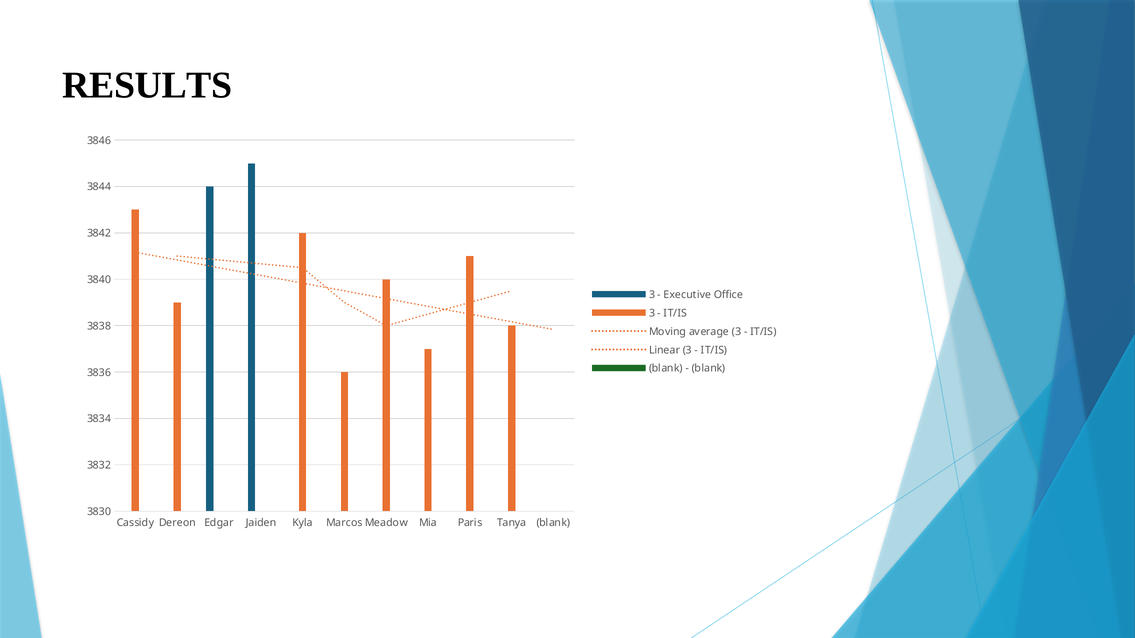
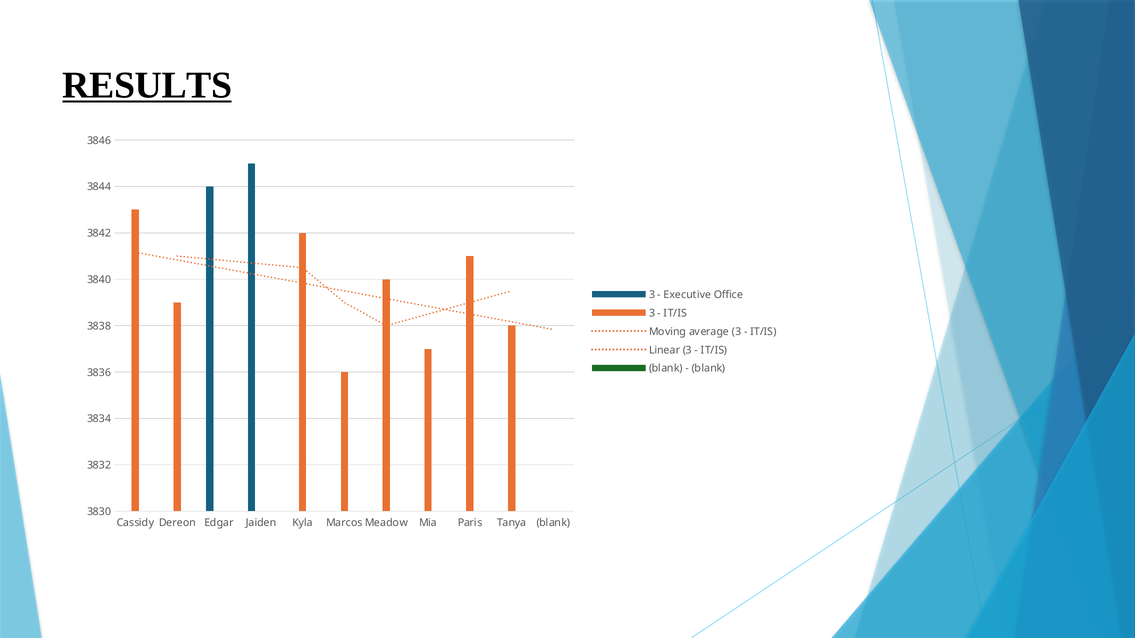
RESULTS underline: none -> present (147, 85)
